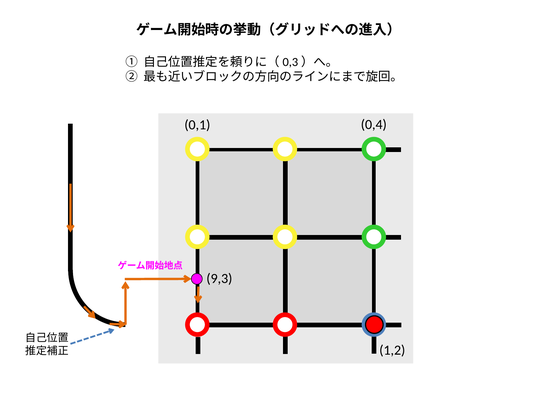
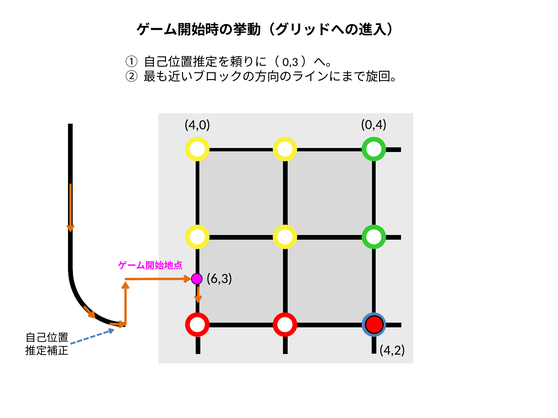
0,1: 0,1 -> 4,0 (197, 125)
9,3: 9,3 -> 6,3 (219, 279)
1,2: 1,2 -> 4,2 (392, 351)
